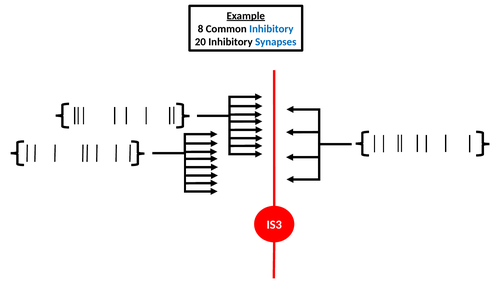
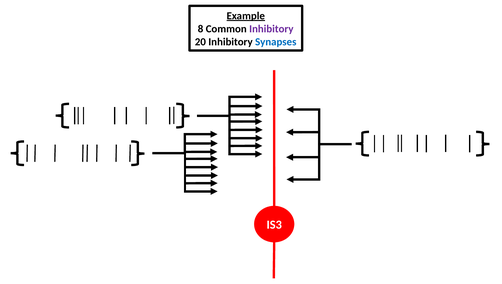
Inhibitory colour: blue -> purple (271, 29)
